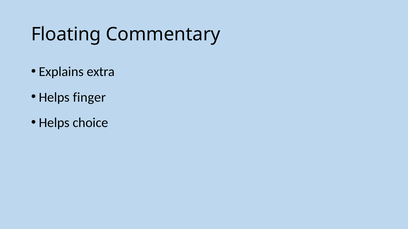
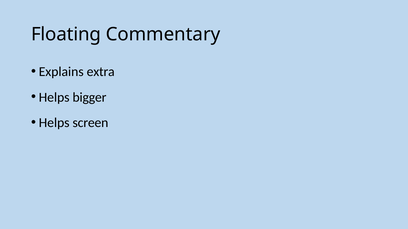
finger: finger -> bigger (89, 97)
choice: choice -> screen (90, 123)
